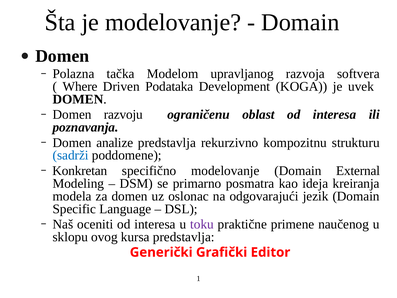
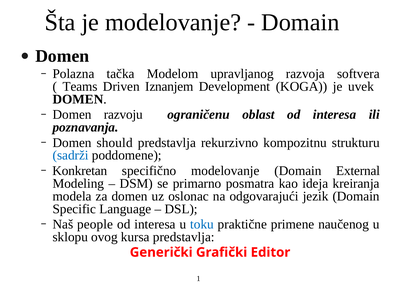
Where: Where -> Teams (80, 86)
Podataka: Podataka -> Iznanjem (169, 86)
analize: analize -> should (115, 143)
oceniti: oceniti -> people (95, 224)
toku colour: purple -> blue (202, 224)
